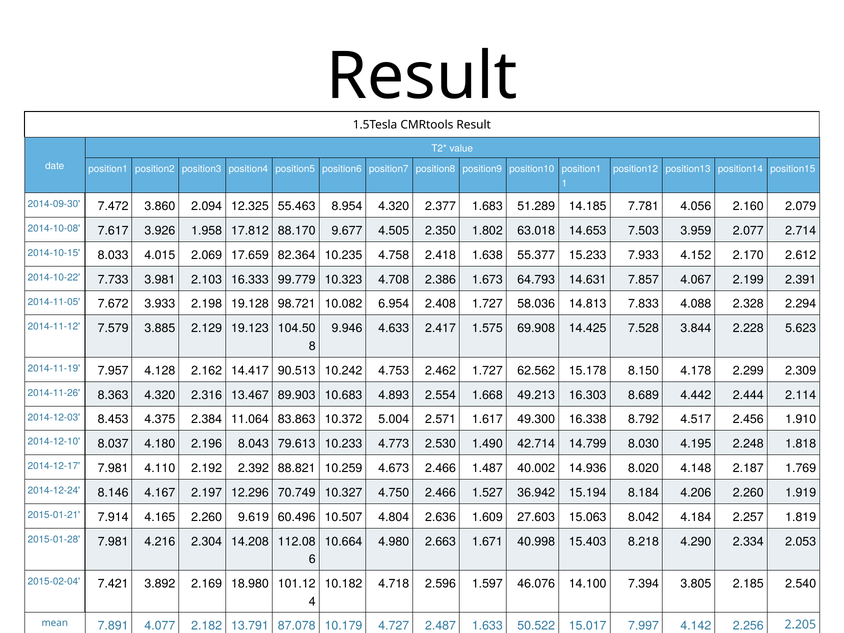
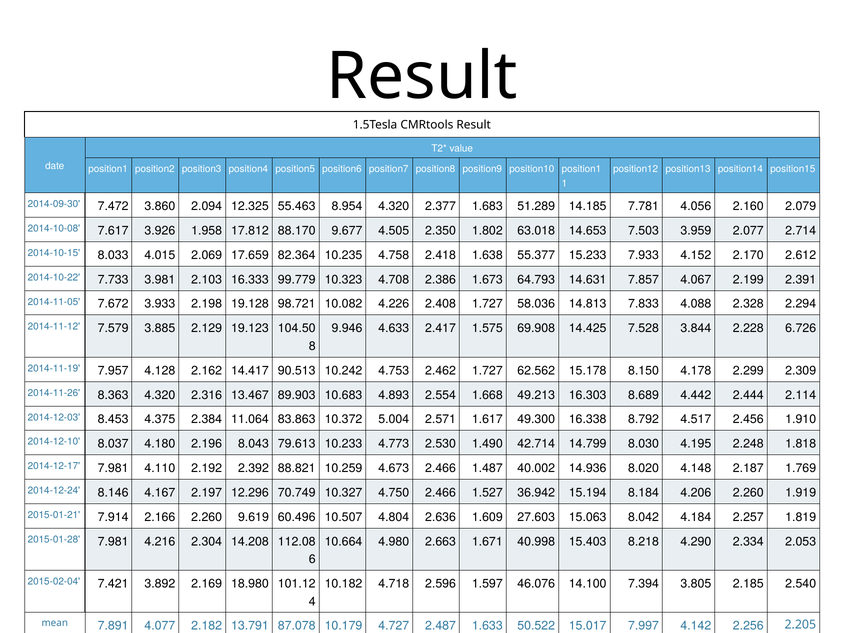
6.954: 6.954 -> 4.226 (394, 304)
5.623: 5.623 -> 6.726 (801, 328)
4.165: 4.165 -> 2.166 (160, 517)
